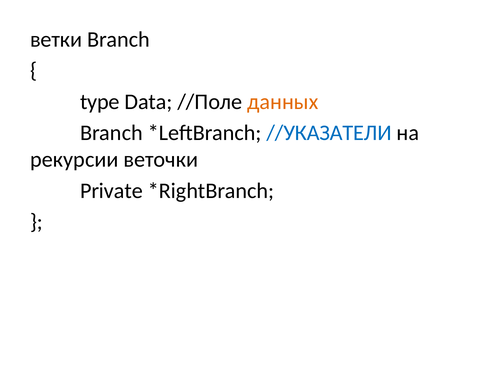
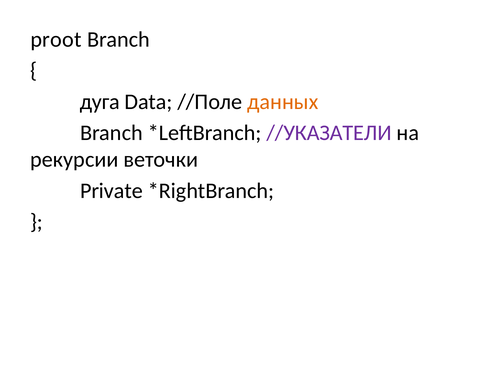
ветки: ветки -> proot (56, 40)
type: type -> дуга (100, 102)
//УКАЗАТЕЛИ colour: blue -> purple (329, 133)
